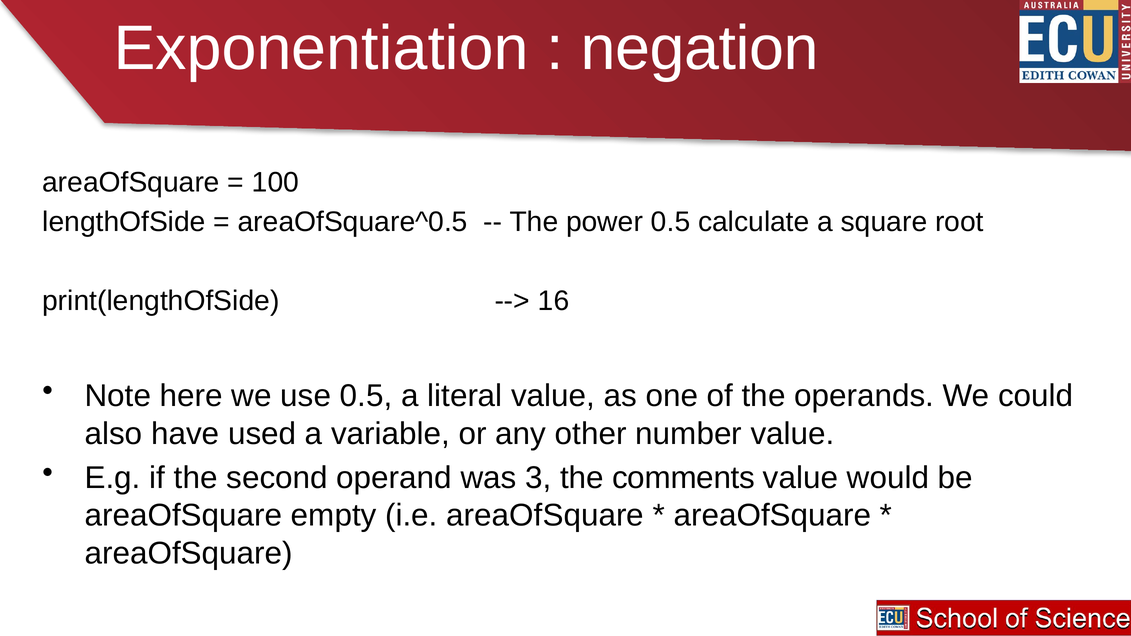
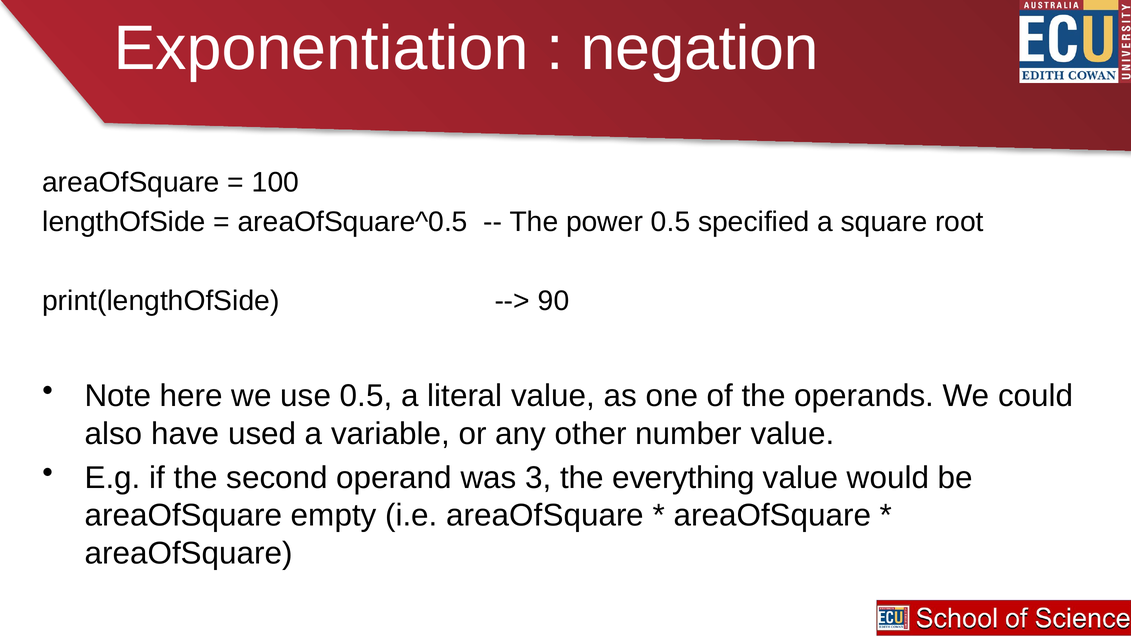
calculate: calculate -> specified (754, 222)
16: 16 -> 90 (554, 301)
comments: comments -> everything (683, 478)
